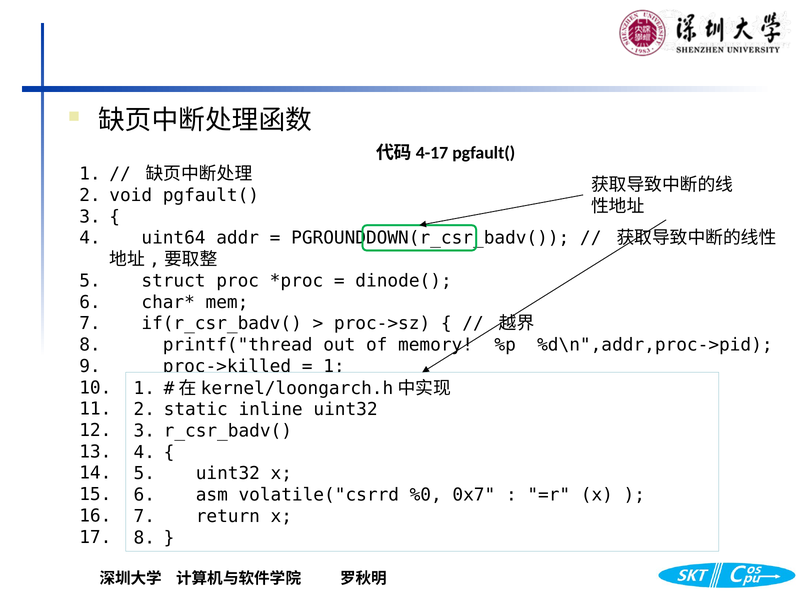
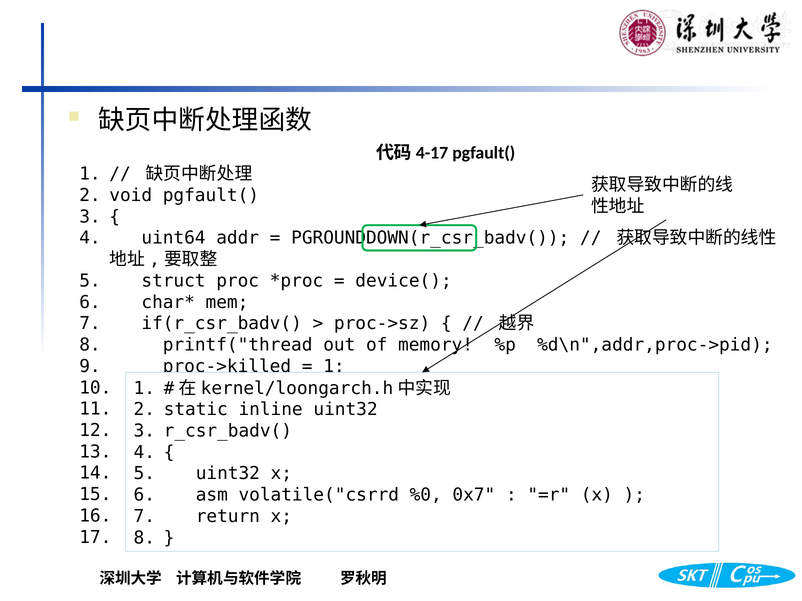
dinode(: dinode( -> device( (404, 281)
